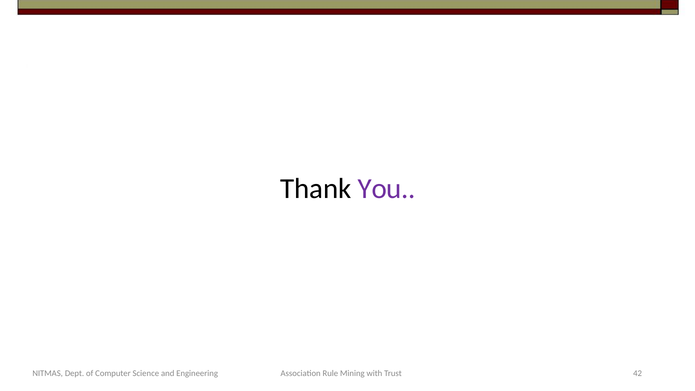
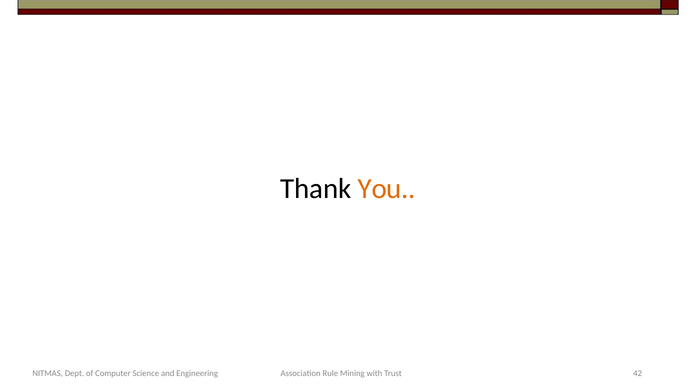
You colour: purple -> orange (387, 189)
